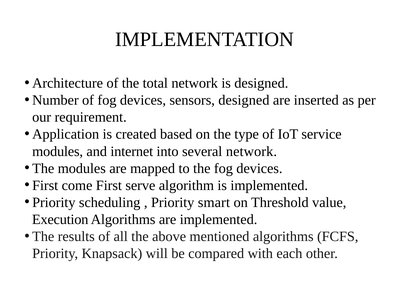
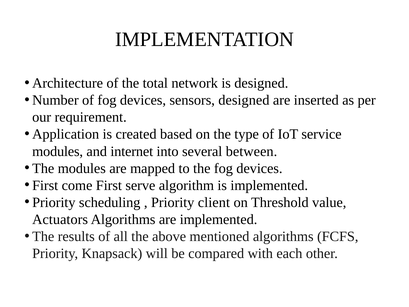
several network: network -> between (252, 151)
smart: smart -> client (214, 202)
Execution: Execution -> Actuators (60, 219)
